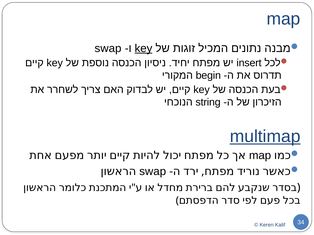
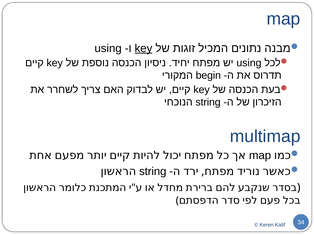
swap: swap -> using (108, 48)
insert: insert -> using (249, 63)
multimap underline: present -> none (265, 137)
swap: swap -> string (153, 172)
